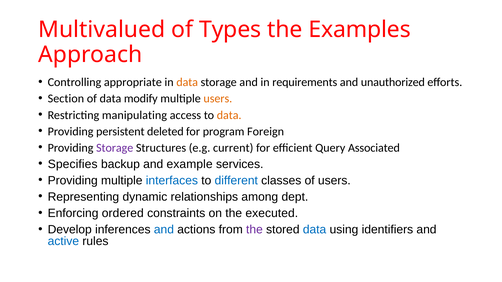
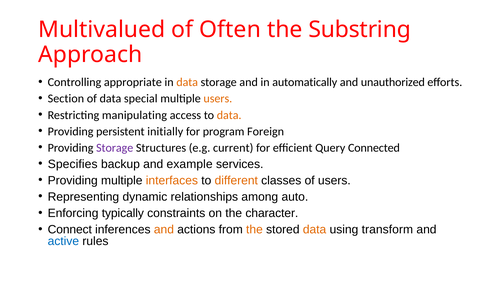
Types: Types -> Often (230, 30)
Examples: Examples -> Substring (360, 30)
requirements: requirements -> automatically (305, 82)
modify: modify -> special (141, 99)
deleted: deleted -> initially (165, 132)
Associated: Associated -> Connected (374, 148)
interfaces colour: blue -> orange (172, 181)
different colour: blue -> orange (236, 181)
dept: dept -> auto (295, 197)
ordered: ordered -> typically (123, 213)
executed: executed -> character (272, 213)
Develop: Develop -> Connect (70, 230)
and colour: blue -> orange (164, 230)
the colour: purple -> orange (254, 230)
data colour: blue -> orange (315, 230)
identifiers: identifiers -> transform (387, 230)
